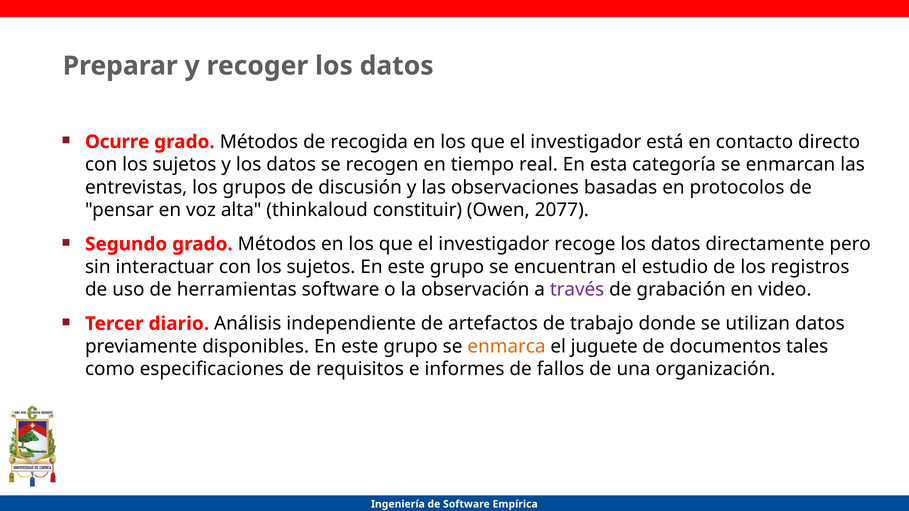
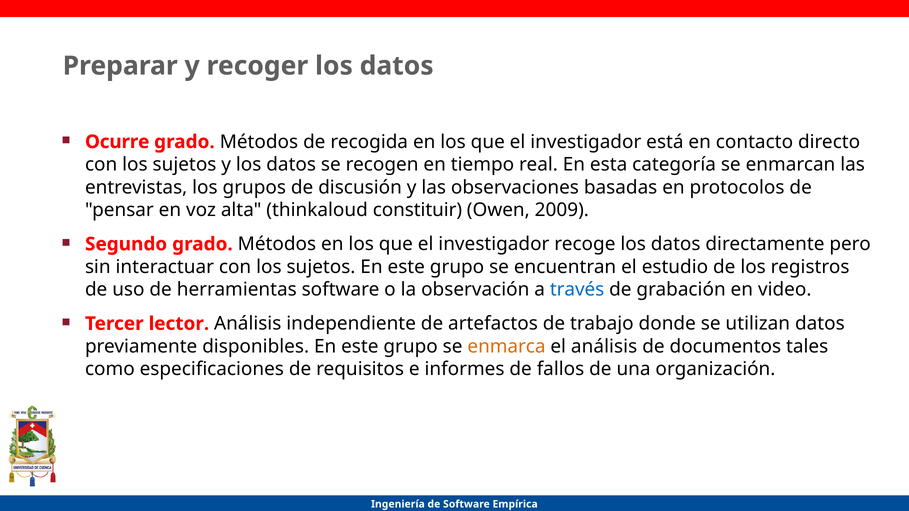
2077: 2077 -> 2009 (562, 210)
través colour: purple -> blue (577, 290)
diario: diario -> lector (179, 324)
el juguete: juguete -> análisis (604, 347)
